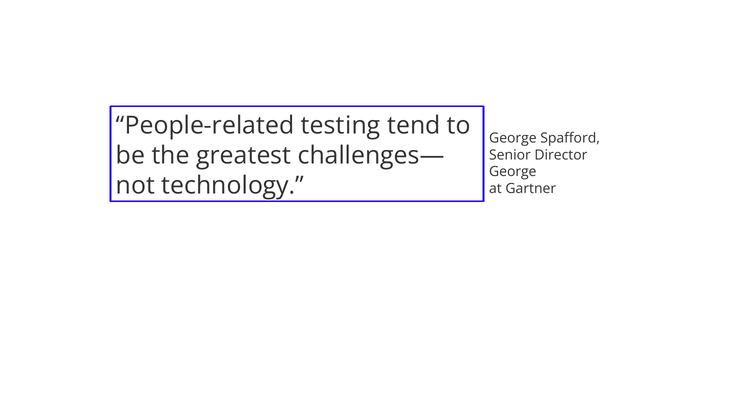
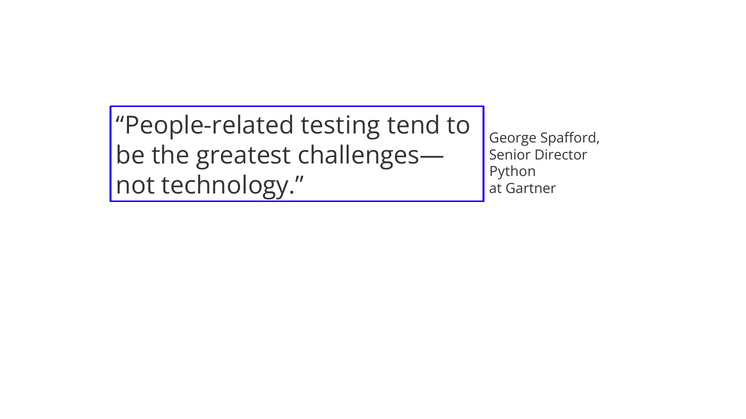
George: George -> Python (513, 172)
